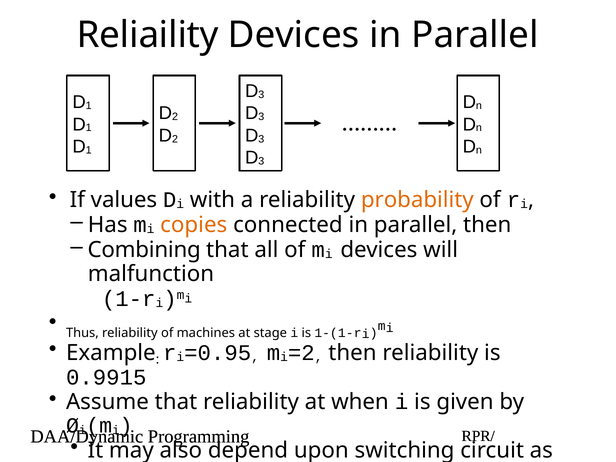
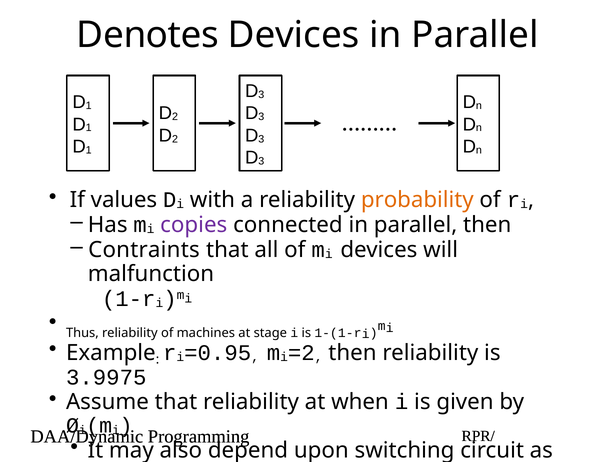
Reliaility: Reliaility -> Denotes (148, 35)
copies colour: orange -> purple (194, 225)
Combining: Combining -> Contraints (144, 250)
0.9915: 0.9915 -> 3.9975 (106, 377)
